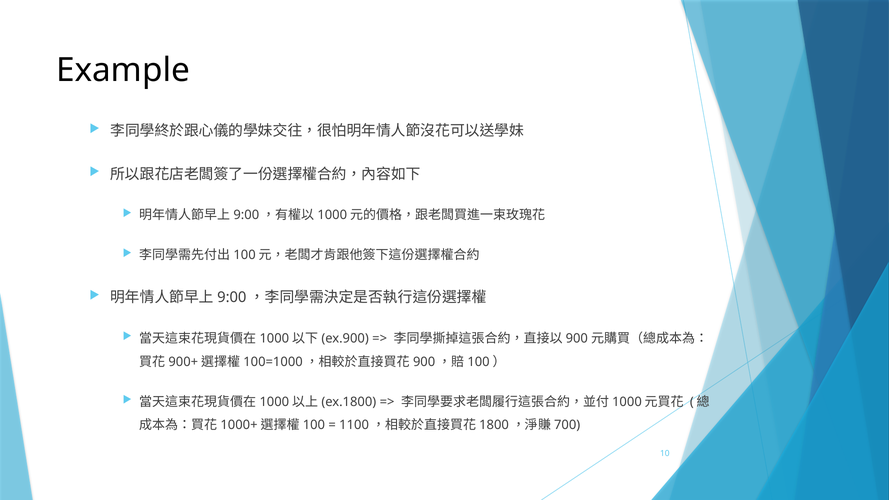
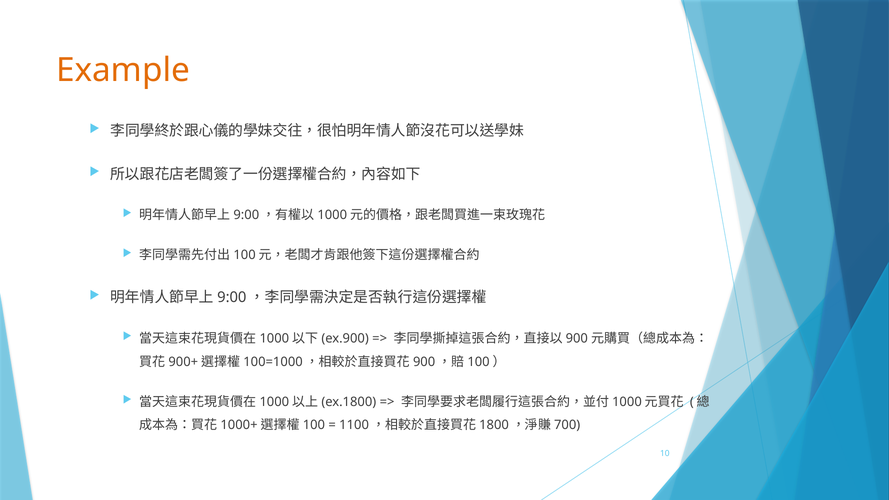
Example colour: black -> orange (123, 70)
